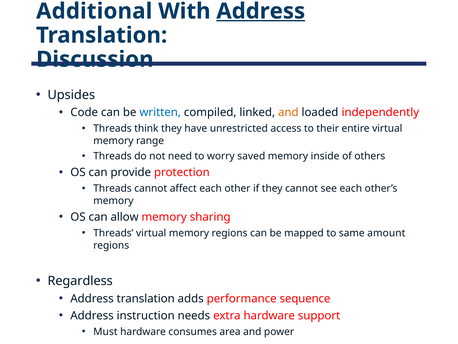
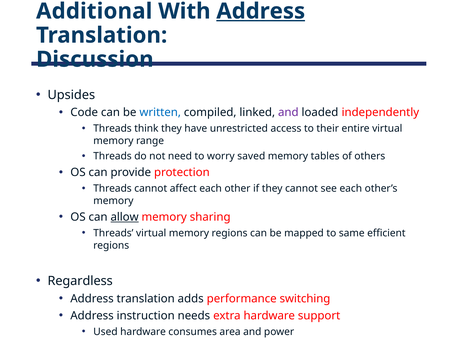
and colour: orange -> purple (288, 112)
inside: inside -> tables (325, 156)
allow underline: none -> present (125, 217)
amount: amount -> efficient (386, 233)
sequence: sequence -> switching (305, 298)
Must: Must -> Used (105, 331)
